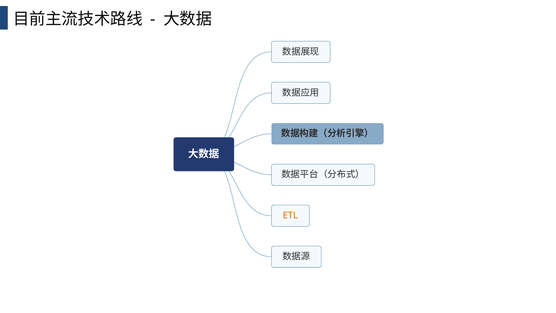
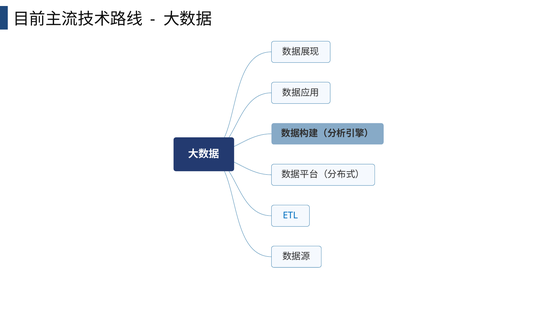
ETL colour: orange -> blue (290, 215)
